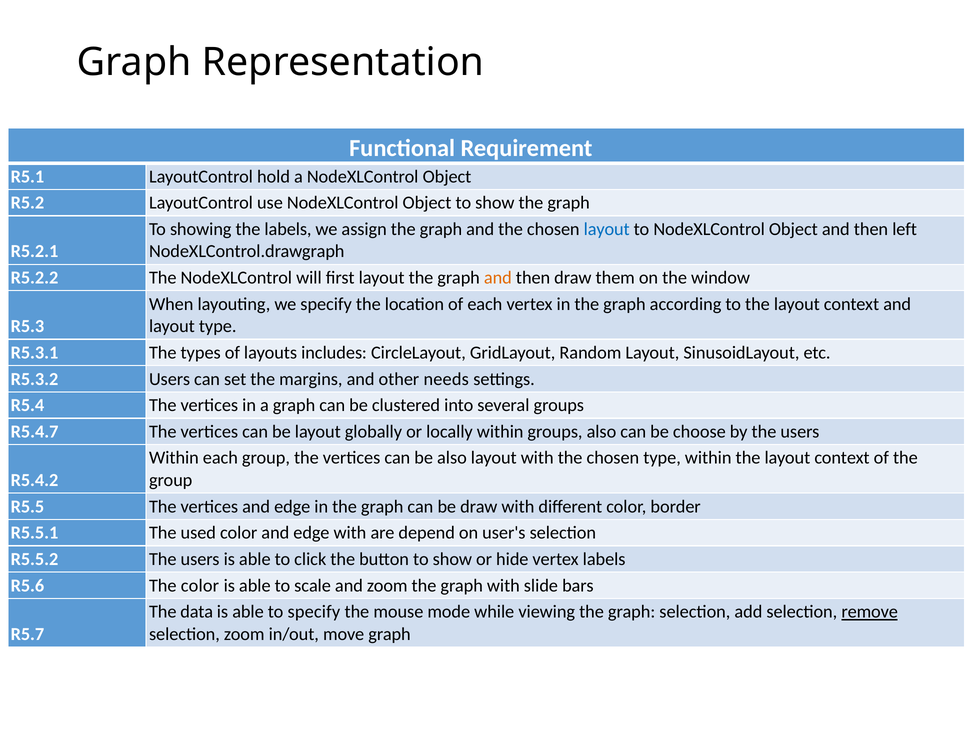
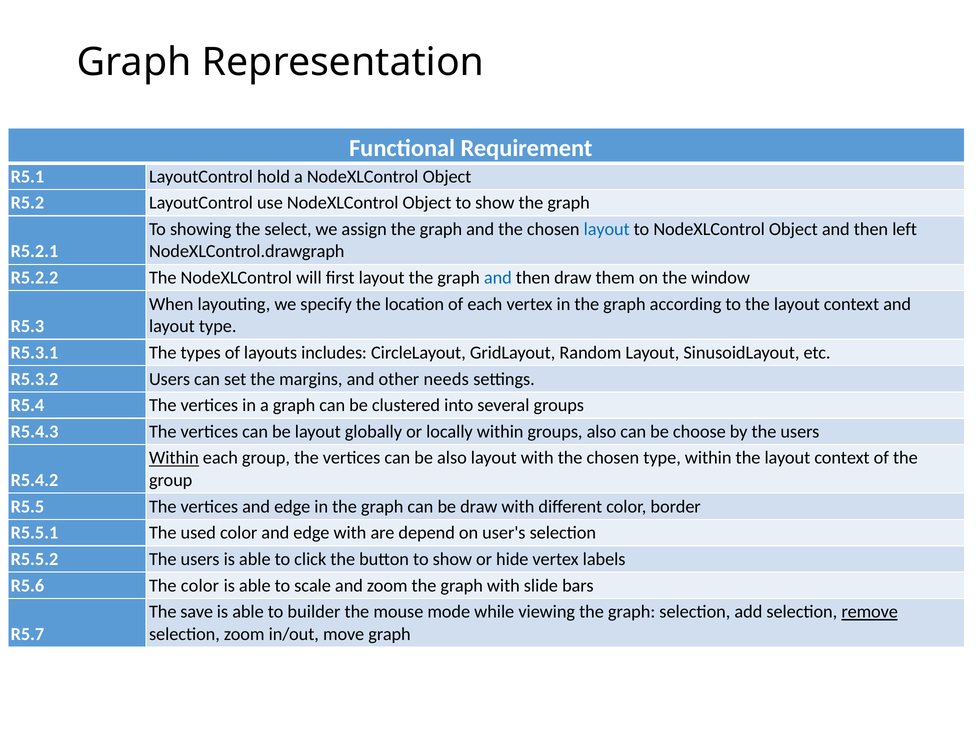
the labels: labels -> select (288, 229)
and colour: orange -> blue (498, 278)
R5.4.7: R5.4.7 -> R5.4.3 (35, 432)
Within underline: none -> present (174, 458)
data: data -> save (197, 612)
to specify: specify -> builder (314, 612)
